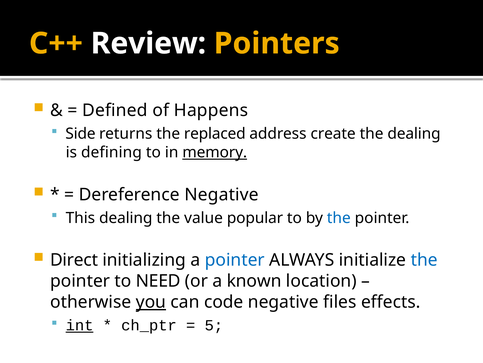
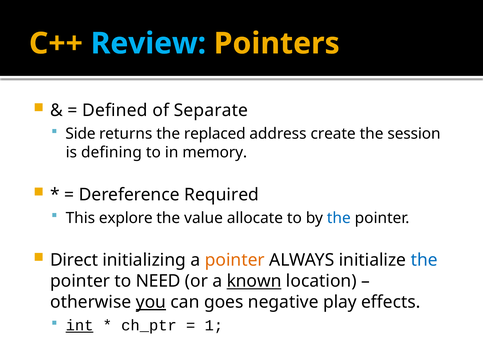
Review colour: white -> light blue (148, 43)
Happens: Happens -> Separate (211, 110)
the dealing: dealing -> session (414, 134)
memory underline: present -> none (215, 152)
Dereference Negative: Negative -> Required (222, 194)
This dealing: dealing -> explore (126, 218)
popular: popular -> allocate (255, 218)
pointer colour: blue -> orange (235, 260)
known underline: none -> present (254, 281)
code: code -> goes (224, 302)
files: files -> play (340, 302)
5: 5 -> 1 (214, 325)
